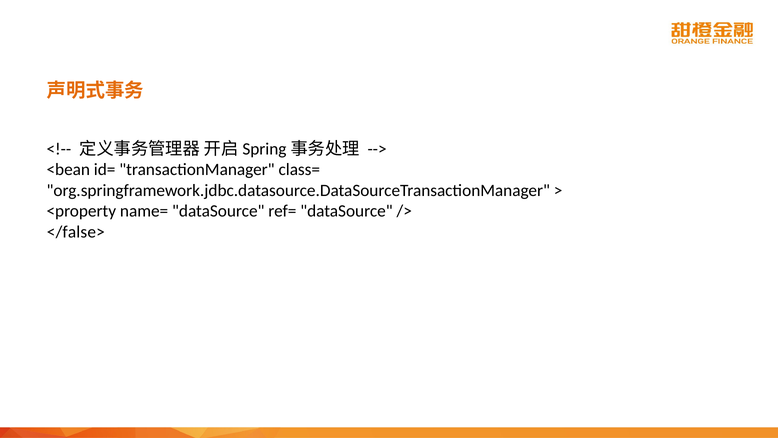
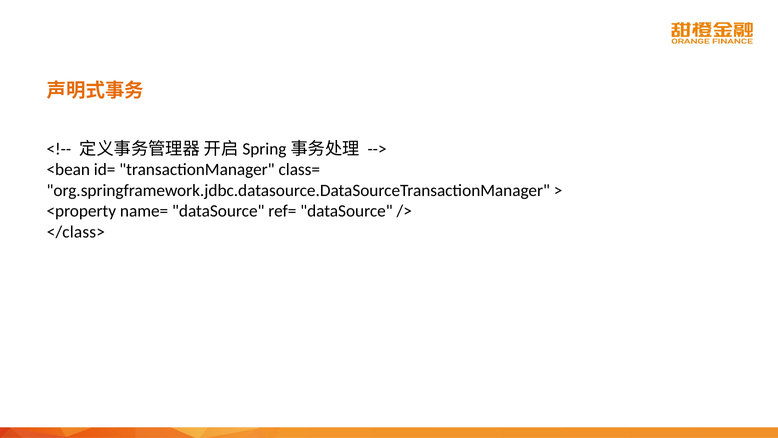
</false>: </false> -> </class> (76, 232)
